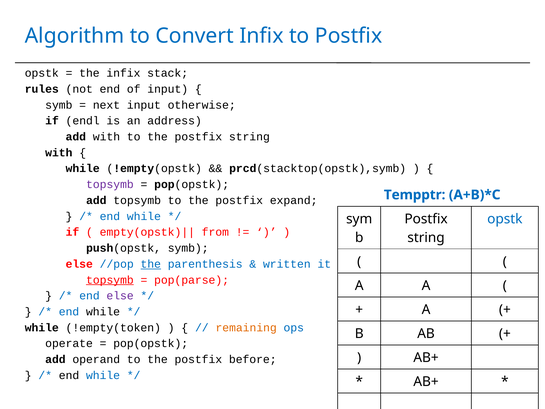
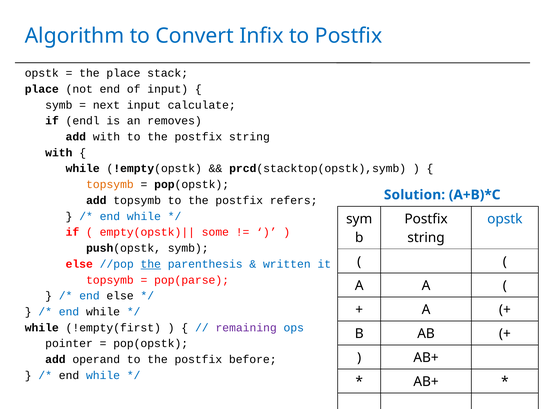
the infix: infix -> place (123, 73)
rules: rules -> place (42, 89)
otherwise: otherwise -> calculate (202, 105)
address: address -> removes (175, 121)
topsymb colour: purple -> orange (110, 184)
Tempptr: Tempptr -> Solution (414, 195)
expand: expand -> refers (294, 200)
from: from -> some (215, 232)
topsymb underline: present -> none (110, 280)
else colour: purple -> black (120, 296)
!empty(token: !empty(token -> !empty(first (113, 327)
remaining colour: orange -> purple (246, 327)
operate: operate -> pointer (69, 343)
